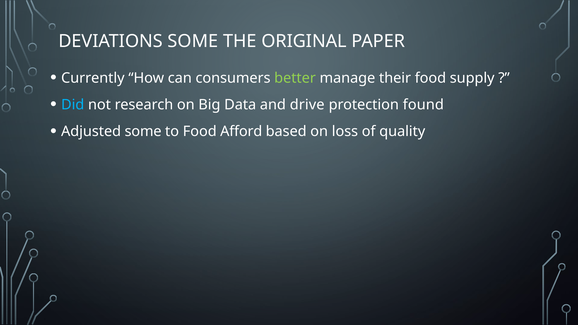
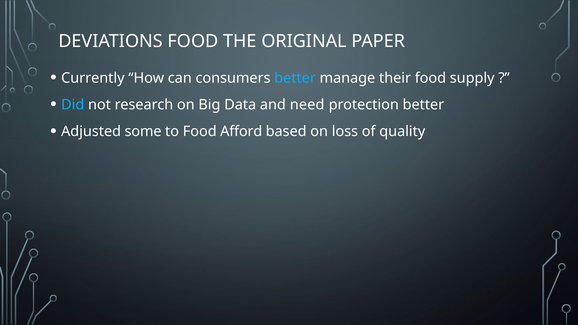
DEVIATIONS SOME: SOME -> FOOD (193, 41)
better colour: light green -> light blue (295, 78)
drive: drive -> need (307, 105)
protection found: found -> better (423, 105)
